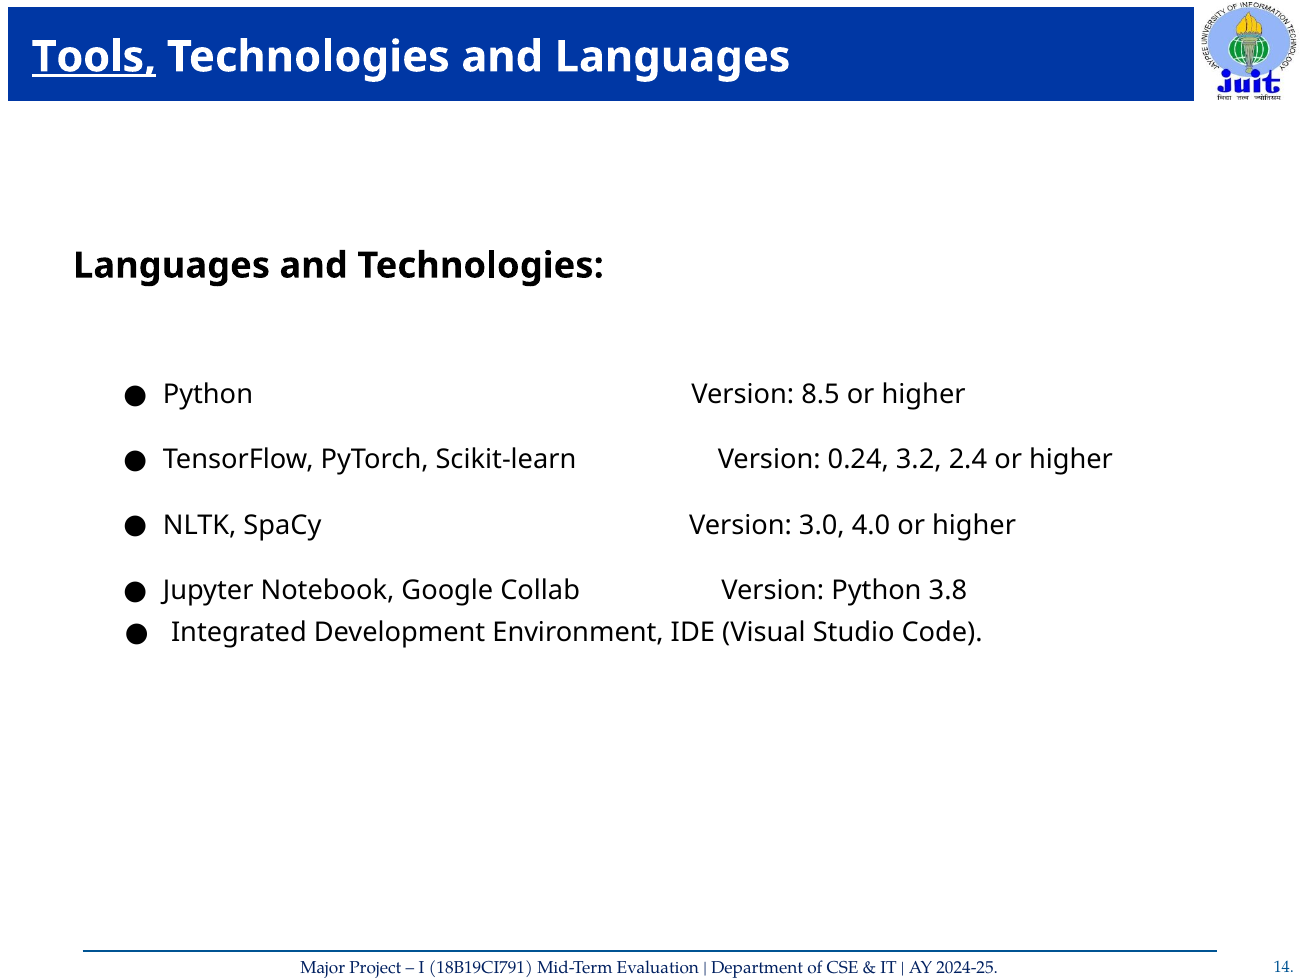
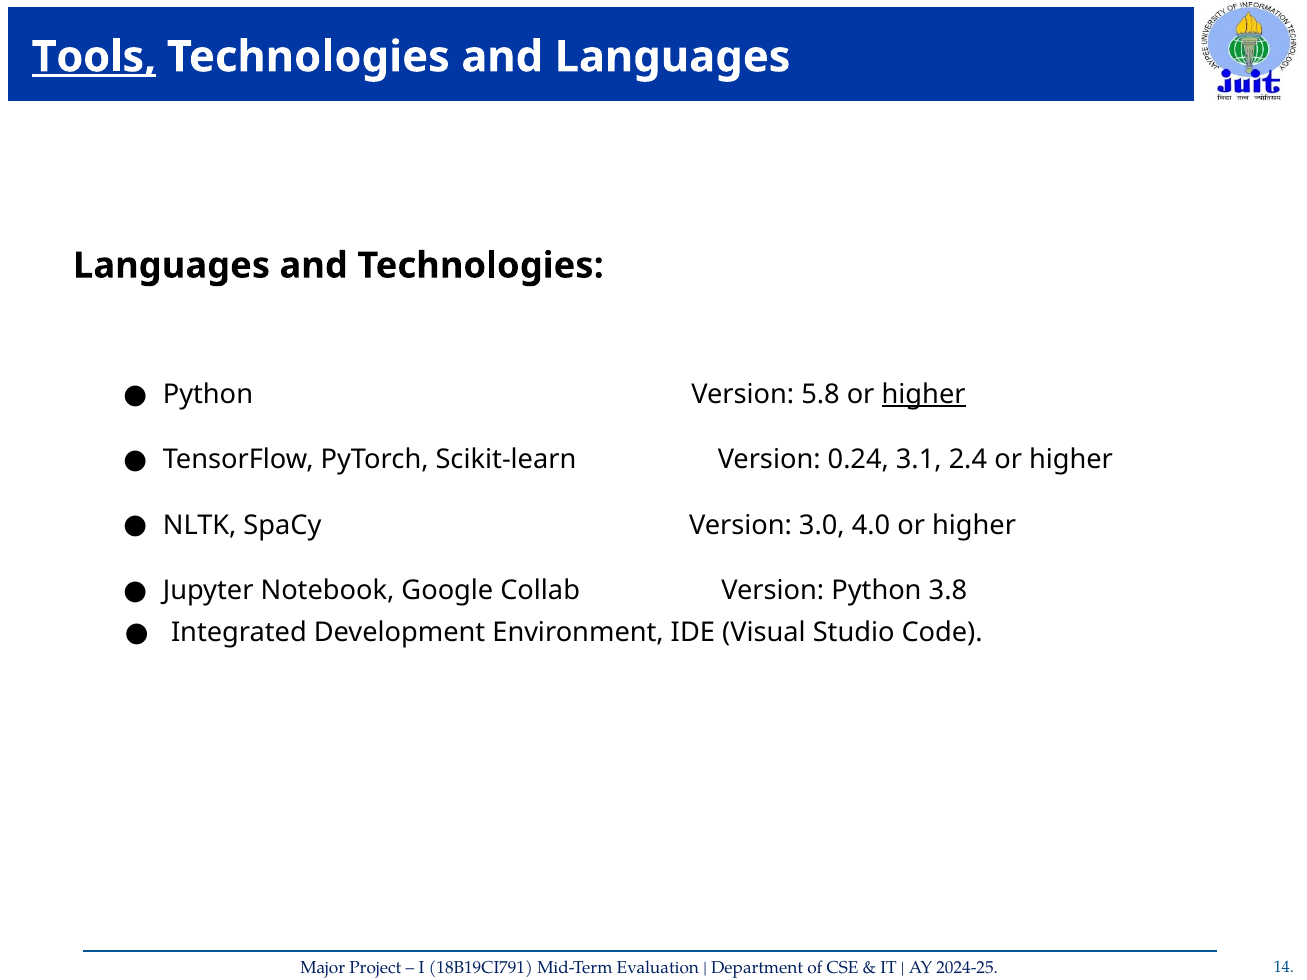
8.5: 8.5 -> 5.8 (821, 395)
higher underline: none -> present (924, 395)
3.2: 3.2 -> 3.1 (919, 460)
